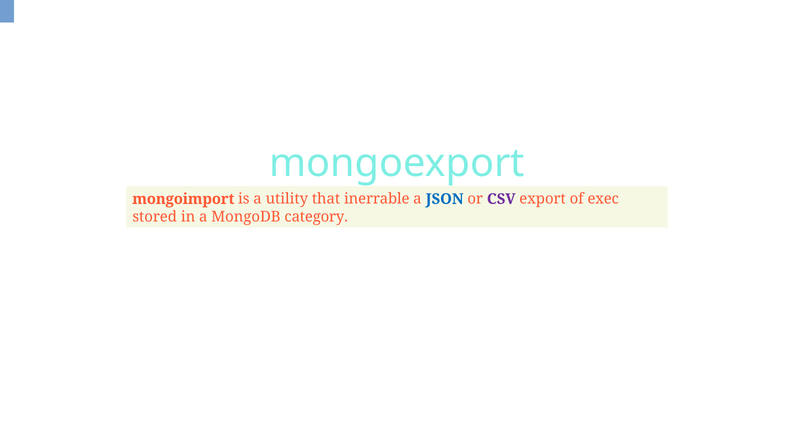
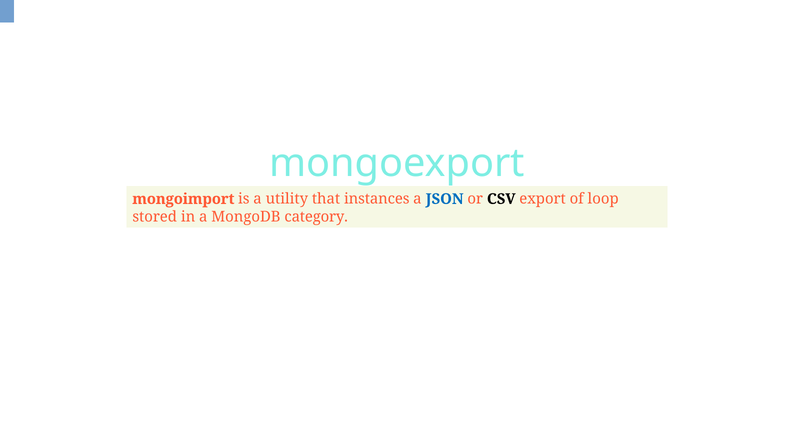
inerrable: inerrable -> instances (377, 199)
CSV colour: purple -> black (501, 199)
exec: exec -> loop (603, 199)
